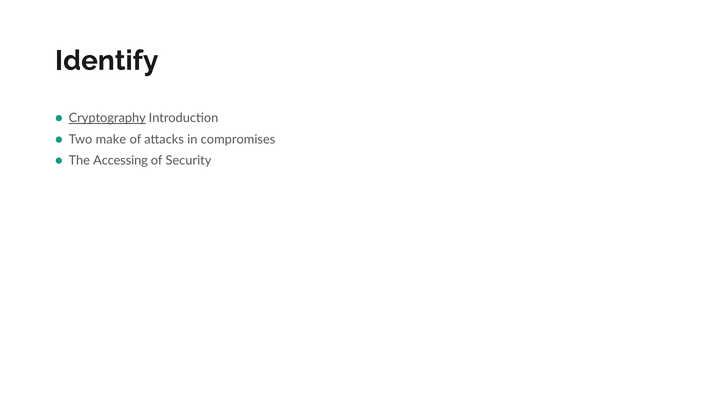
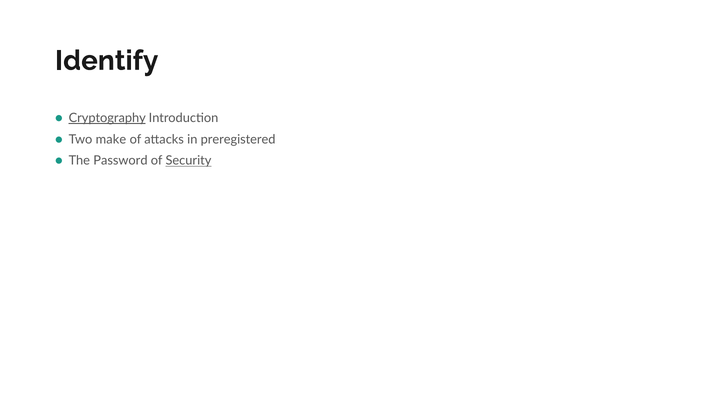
compromises: compromises -> preregistered (238, 139)
Accessing: Accessing -> Password (120, 161)
Security underline: none -> present (188, 161)
